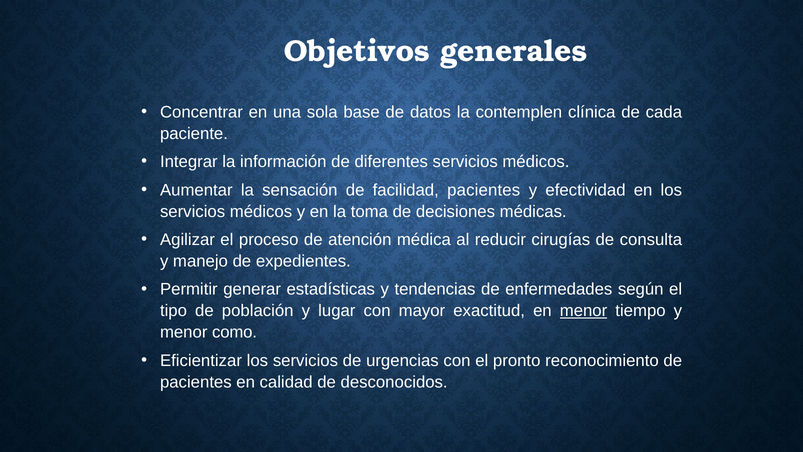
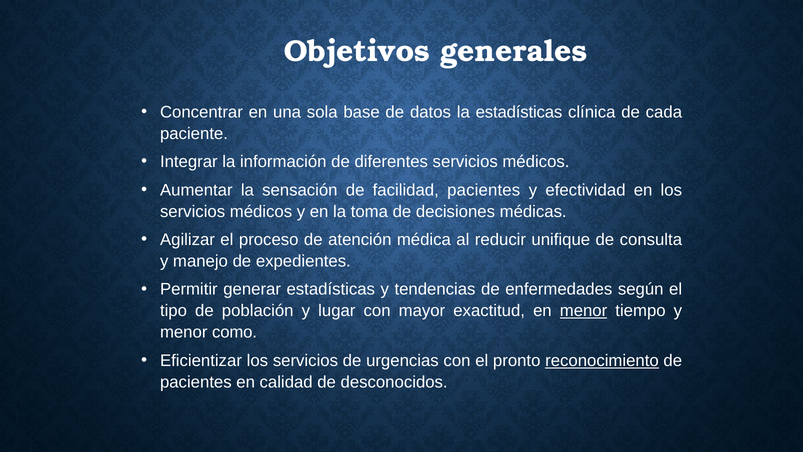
la contemplen: contemplen -> estadísticas (519, 112)
cirugías: cirugías -> unifique (561, 240)
reconocimiento underline: none -> present (602, 360)
